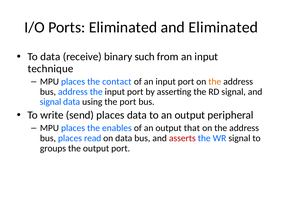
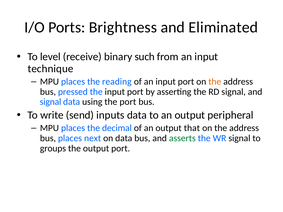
Ports Eliminated: Eliminated -> Brightness (123, 27)
To data: data -> level (50, 57)
contact: contact -> reading (117, 82)
bus address: address -> pressed (73, 92)
send places: places -> inputs (110, 115)
enables: enables -> decimal (117, 128)
read: read -> next (93, 138)
asserts colour: red -> green (182, 138)
